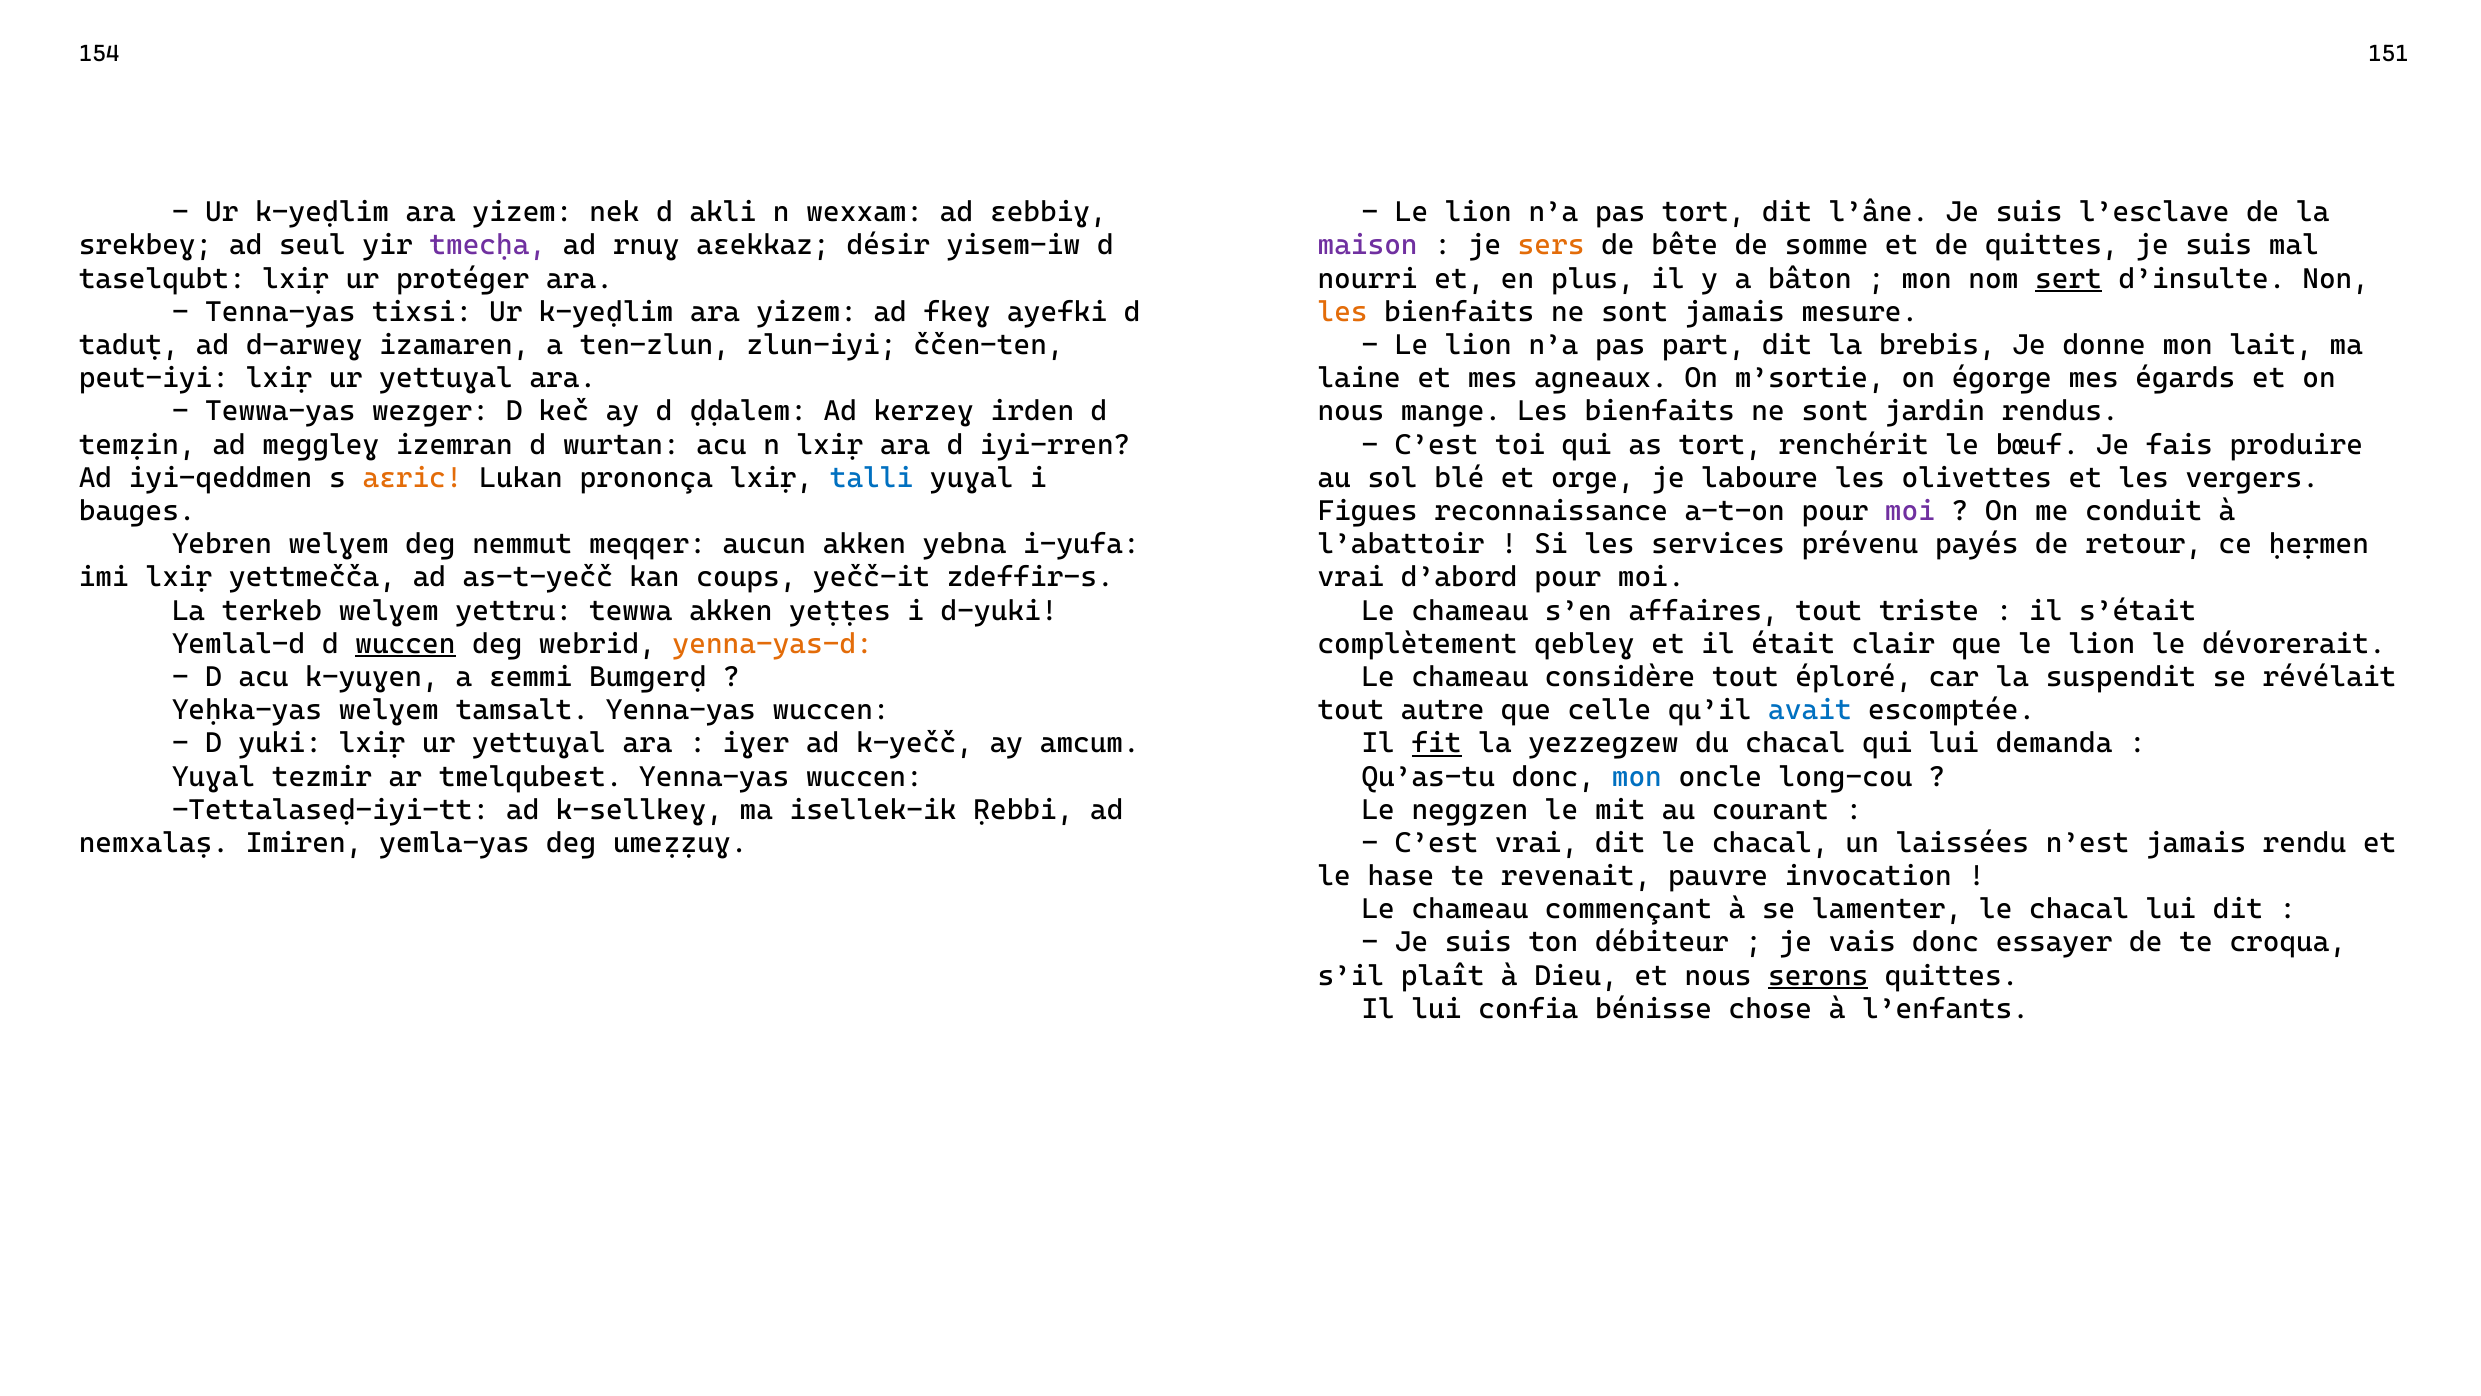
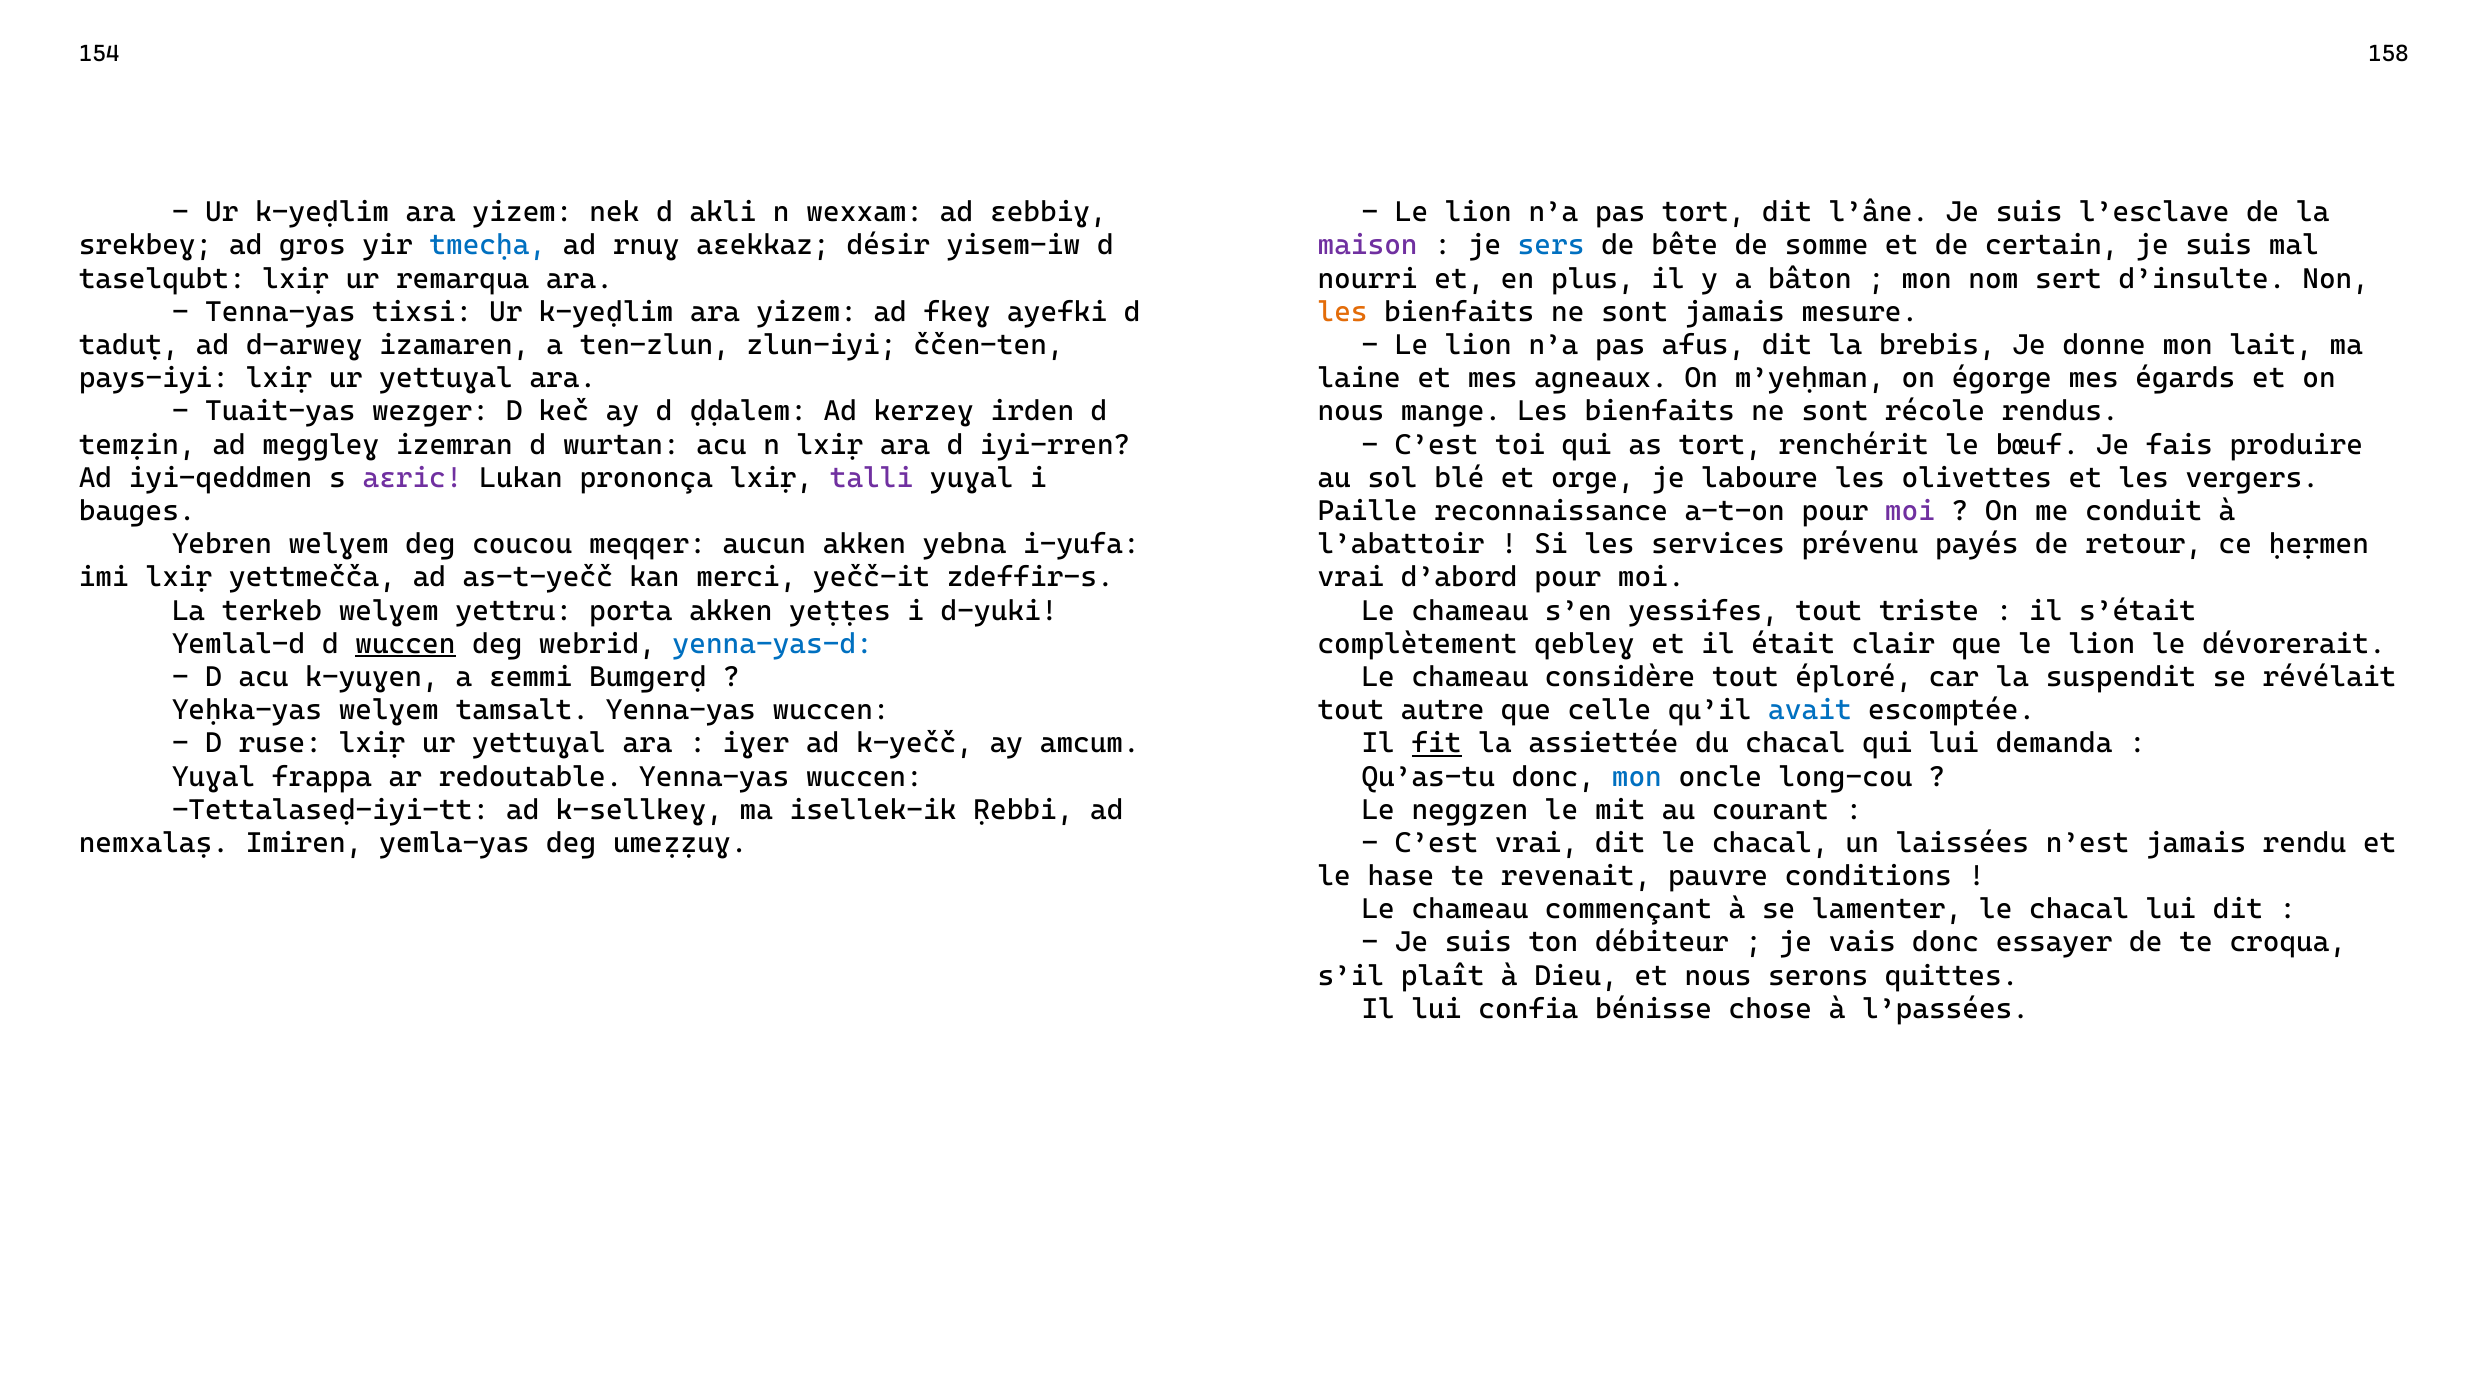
151: 151 -> 158 (2388, 53)
seul: seul -> gros (312, 245)
tmecḥa colour: purple -> blue (488, 245)
sers colour: orange -> blue (1551, 245)
de quittes: quittes -> certain (2052, 245)
protéger: protéger -> remarqua (463, 279)
sert underline: present -> none (2068, 279)
part: part -> afus (1704, 345)
peut-iyi: peut-iyi -> pays-iyi (154, 378)
m’sortie: m’sortie -> m’yeḥman (1810, 378)
Tewwa-yas: Tewwa-yas -> Tuait-yas (280, 411)
jardin: jardin -> récole (1935, 411)
aɛric colour: orange -> purple (413, 478)
talli colour: blue -> purple (872, 478)
Figues: Figues -> Paille (1368, 511)
nemmut: nemmut -> coucou (522, 544)
coups: coups -> merci (746, 577)
tewwa: tewwa -> porta (631, 610)
affaires: affaires -> yessifes (1704, 610)
yenna-yas-d colour: orange -> blue (773, 644)
yuki: yuki -> ruse (280, 743)
yezzegzew: yezzegzew -> assiettée (1604, 743)
tezmir: tezmir -> frappa (322, 776)
tmelqubeɛt: tmelqubeɛt -> redoutable (531, 776)
invocation: invocation -> conditions (1868, 876)
serons underline: present -> none (1818, 975)
l’enfants: l’enfants -> l’passées (1946, 1009)
